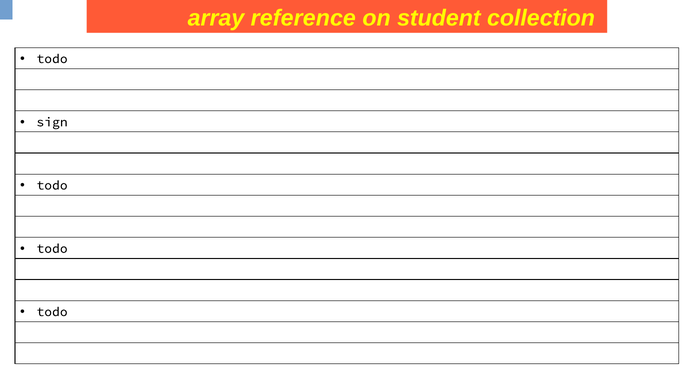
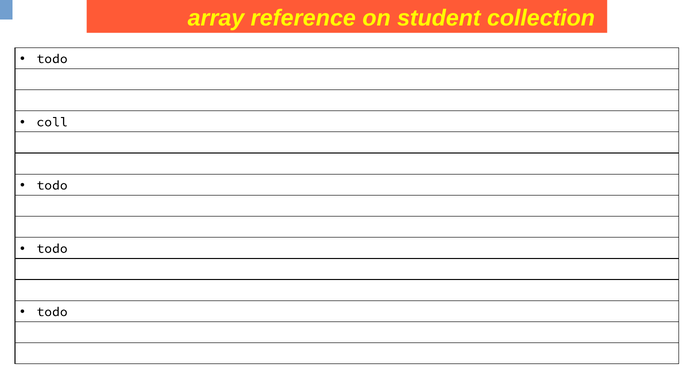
sign: sign -> coll (52, 122)
